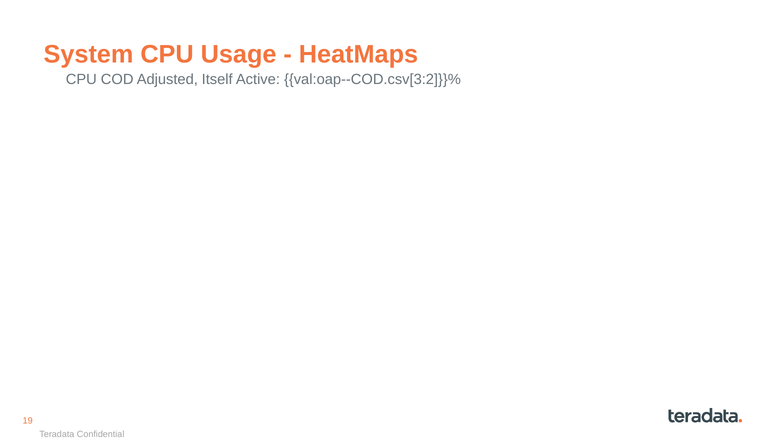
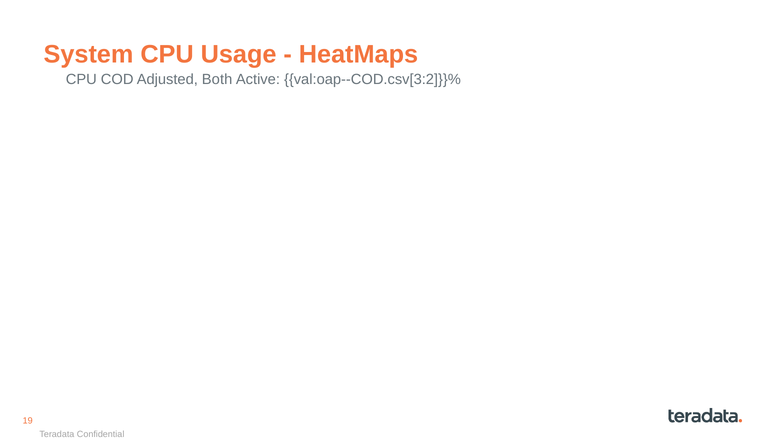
Itself: Itself -> Both (217, 79)
